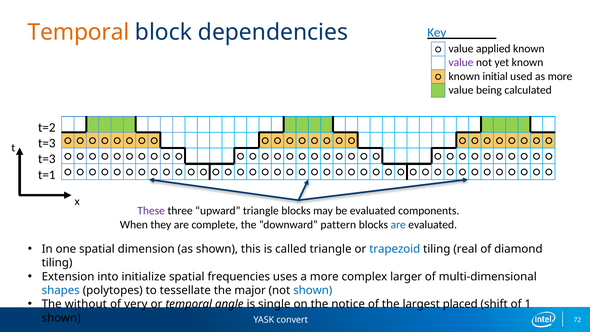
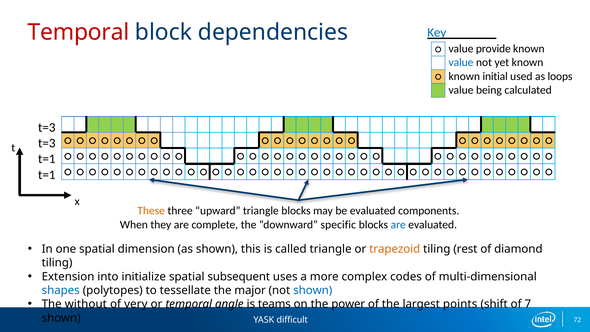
Temporal colour: orange -> red (79, 32)
applied: applied -> provide (493, 49)
value colour: purple -> blue (461, 63)
as more: more -> loops (560, 76)
t=2: t=2 -> t=3 (47, 127)
t=3: t=3 -> t=1 (47, 159)
These colour: purple -> orange (151, 211)
pattern: pattern -> specific (338, 224)
trapezoid colour: blue -> orange (395, 249)
real: real -> rest (465, 249)
frequencies: frequencies -> subsequent (239, 276)
larger: larger -> codes (406, 276)
single: single -> teams (274, 304)
notice: notice -> power (348, 304)
placed: placed -> points (460, 304)
1: 1 -> 7 (528, 304)
convert: convert -> difficult (292, 320)
